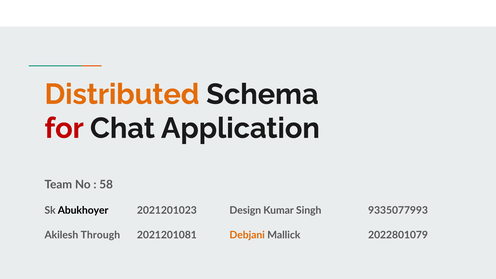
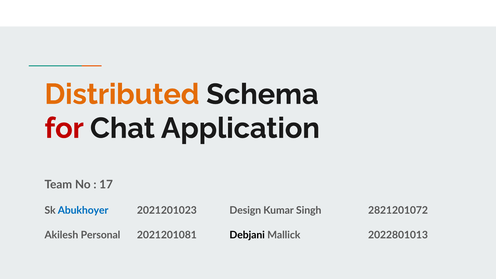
58: 58 -> 17 (106, 185)
Abukhoyer colour: black -> blue (83, 210)
9335077993: 9335077993 -> 2821201072 (398, 210)
Through: Through -> Personal (100, 235)
Debjani colour: orange -> black (247, 235)
2022801079: 2022801079 -> 2022801013 (398, 235)
